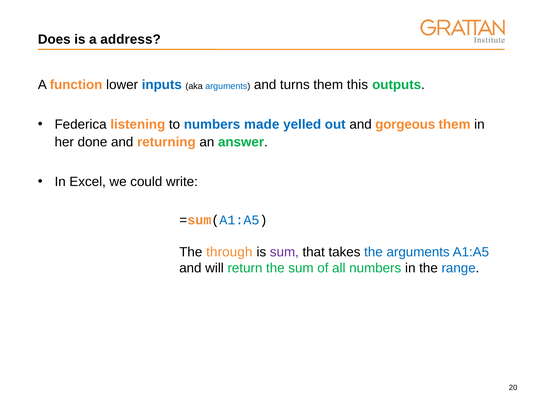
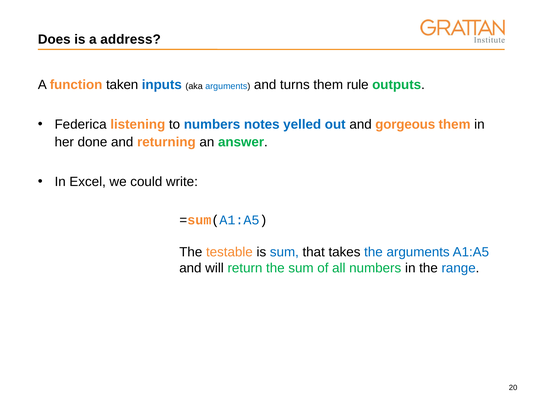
lower: lower -> taken (122, 85)
this: this -> rule (358, 85)
made: made -> notes (262, 125)
through: through -> testable (229, 252)
sum colour: purple -> blue (284, 252)
